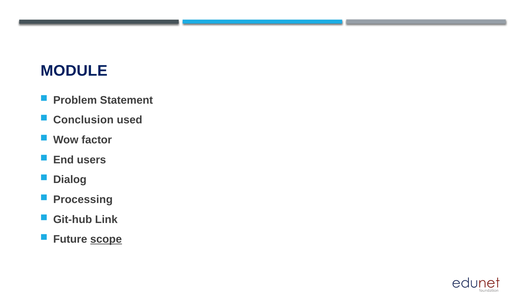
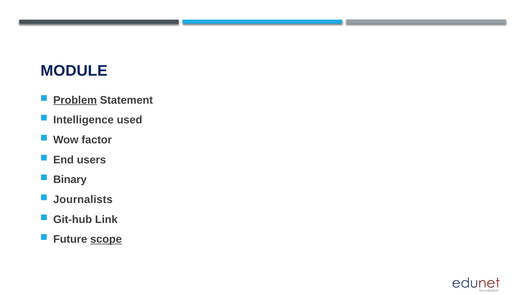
Problem underline: none -> present (75, 100)
Conclusion: Conclusion -> Intelligence (83, 120)
Dialog: Dialog -> Binary (70, 180)
Processing: Processing -> Journalists (83, 200)
